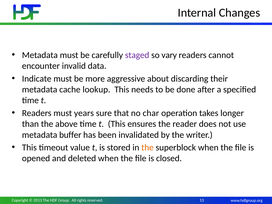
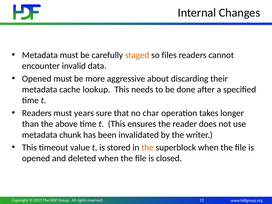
staged colour: purple -> orange (137, 55)
vary: vary -> files (169, 55)
Indicate: Indicate -> Opened (37, 79)
buffer: buffer -> chunk (70, 135)
